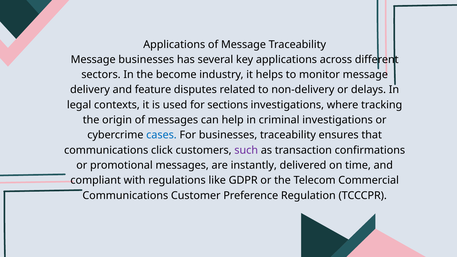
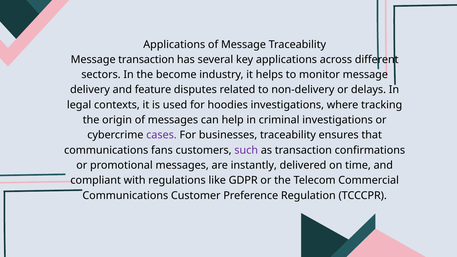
Message businesses: businesses -> transaction (146, 60)
sections: sections -> hoodies (228, 105)
cases colour: blue -> purple (161, 135)
click: click -> fans (162, 150)
